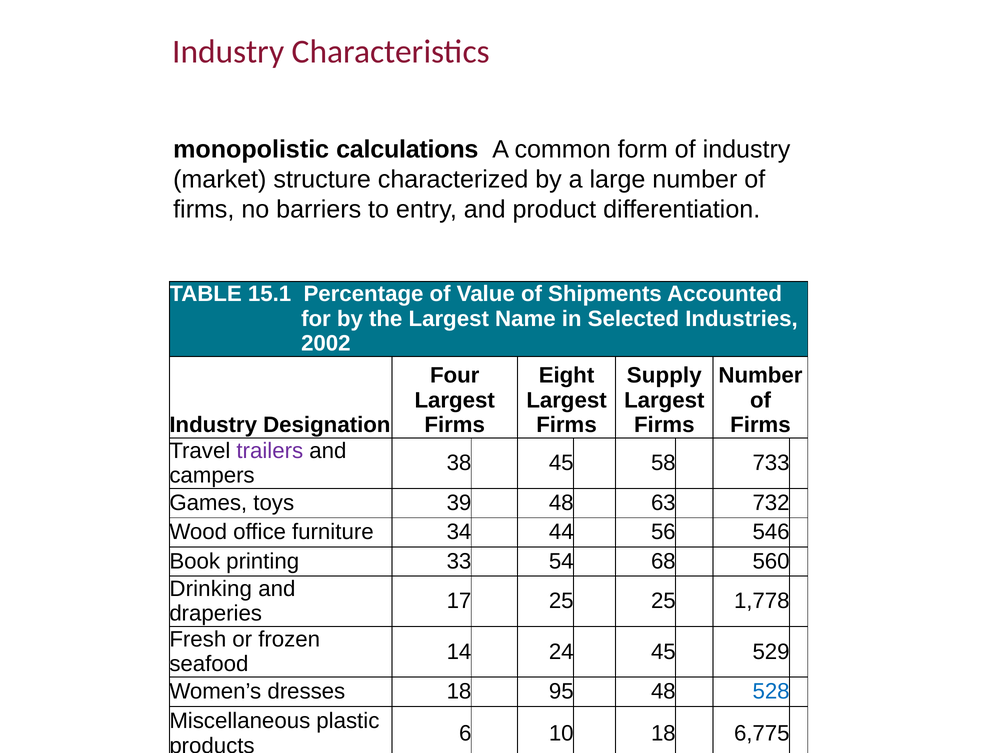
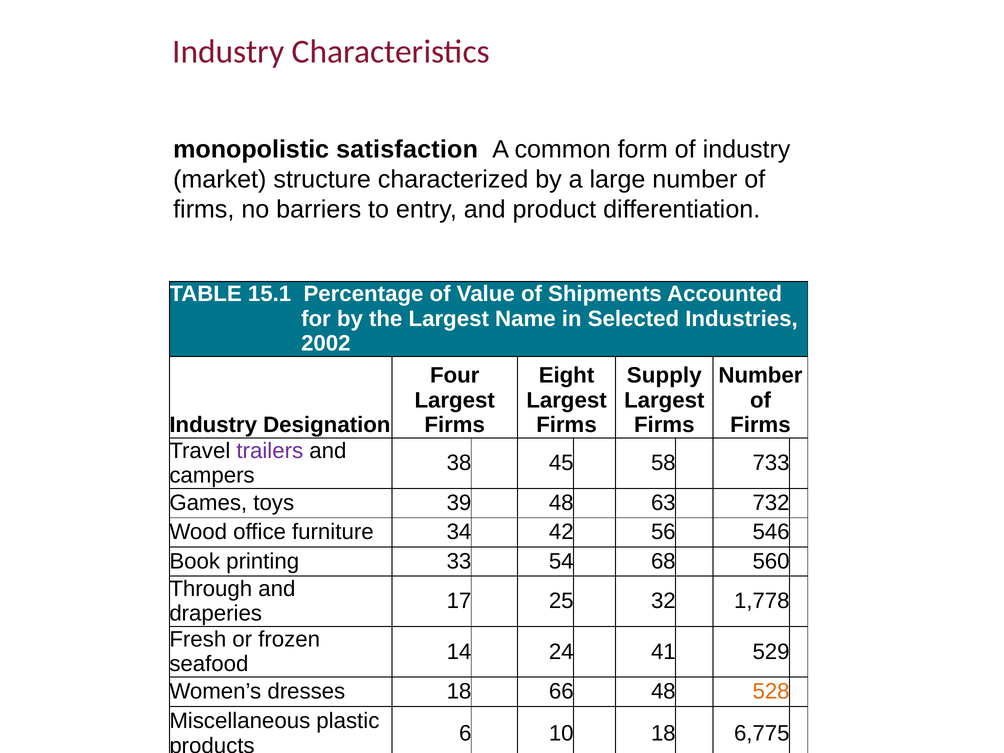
calculations: calculations -> satisfaction (407, 149)
44: 44 -> 42 (561, 532)
Drinking: Drinking -> Through (211, 589)
25 25: 25 -> 32 (663, 601)
24 45: 45 -> 41 (663, 652)
95: 95 -> 66 (561, 692)
528 colour: blue -> orange (771, 692)
